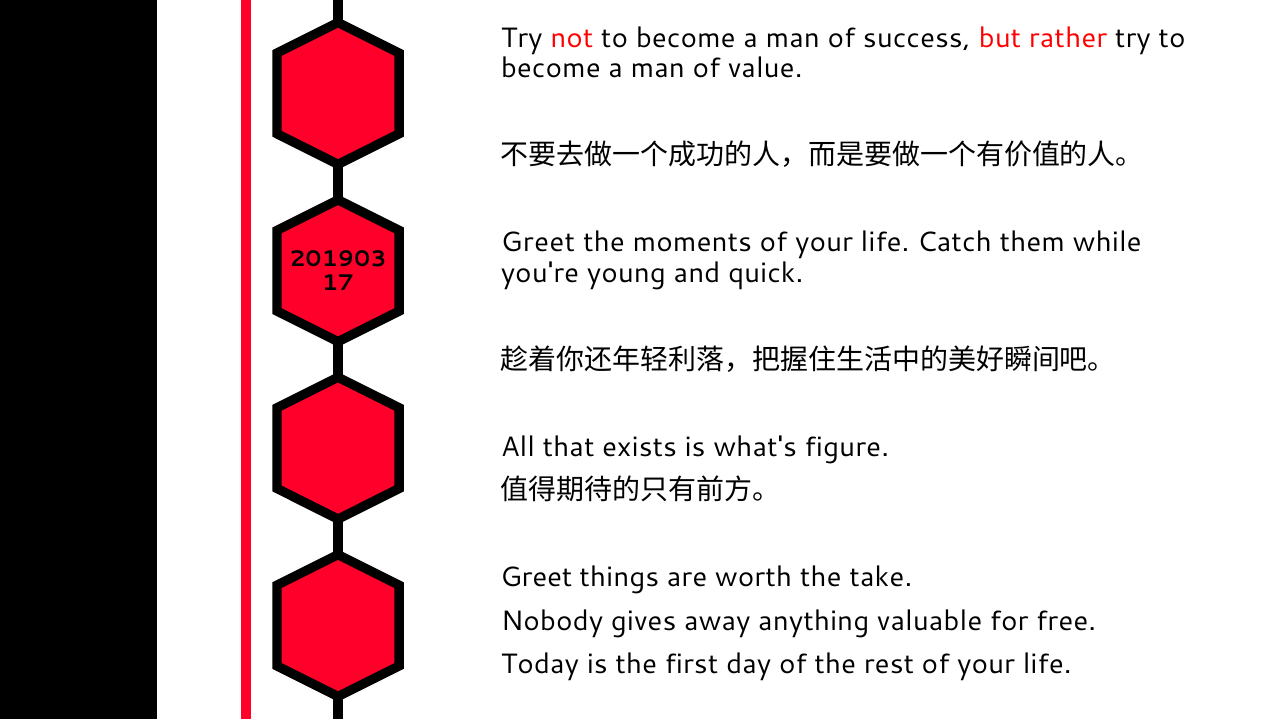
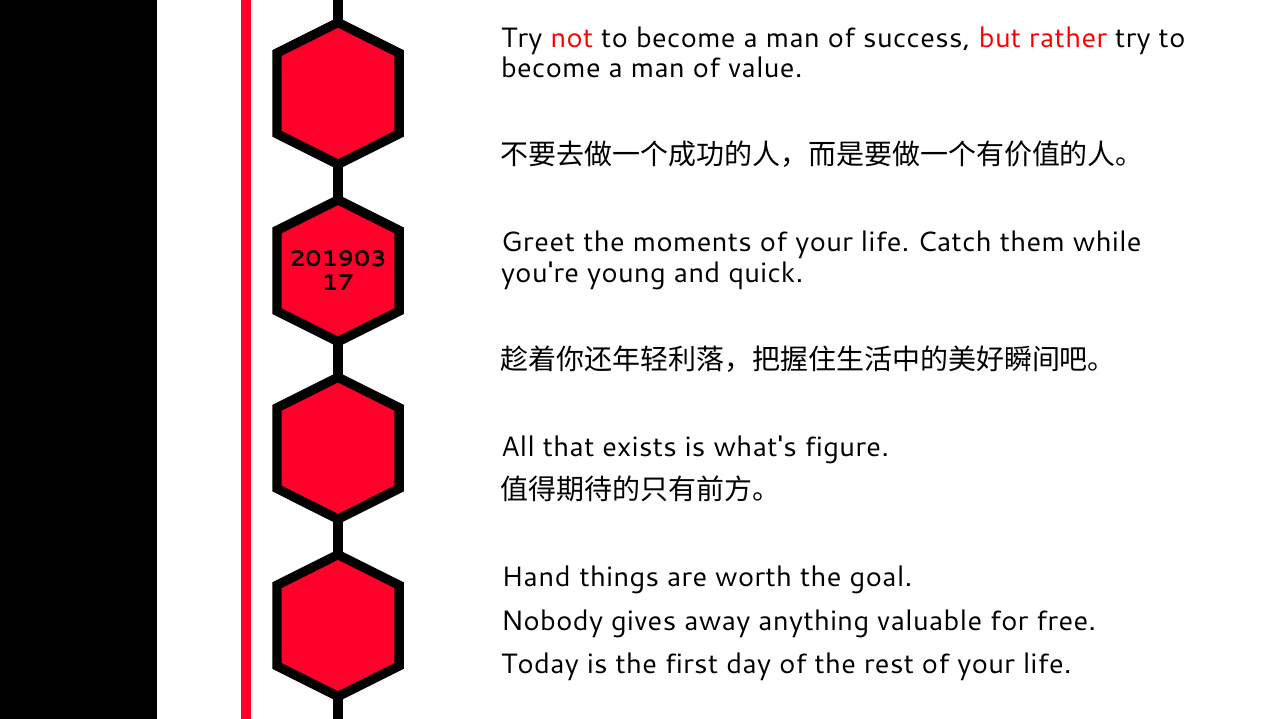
Greet: Greet -> Hand (536, 577)
take: take -> goal (881, 577)
